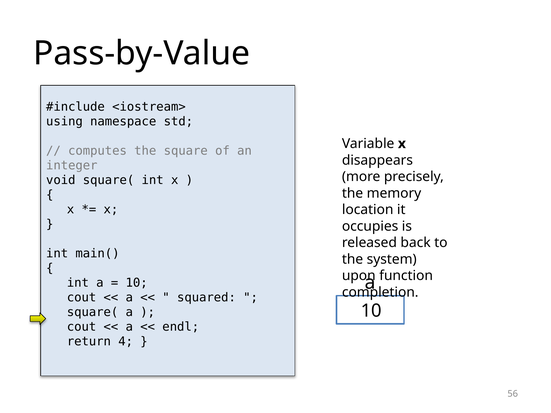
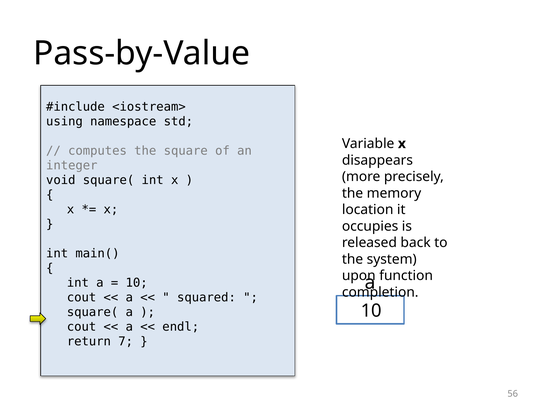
4: 4 -> 7 (126, 342)
